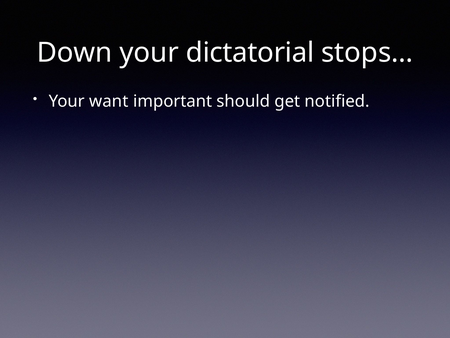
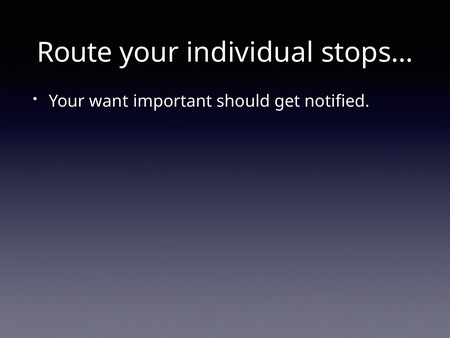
Down: Down -> Route (75, 53)
dictatorial: dictatorial -> individual (250, 53)
